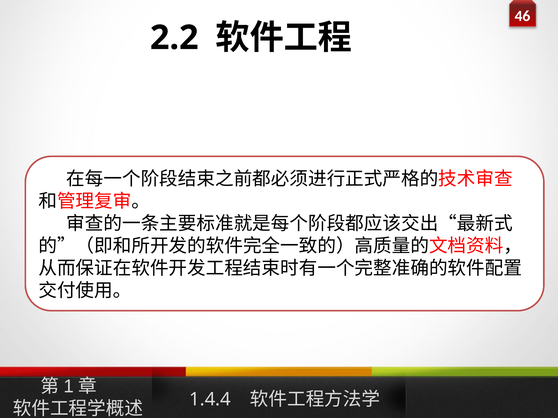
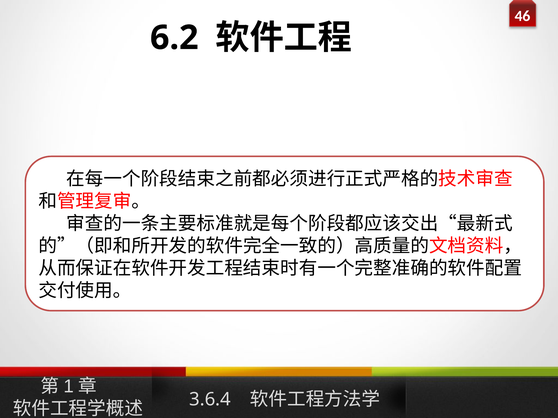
2.2: 2.2 -> 6.2 (174, 38)
1.4.4: 1.4.4 -> 3.6.4 (210, 400)
